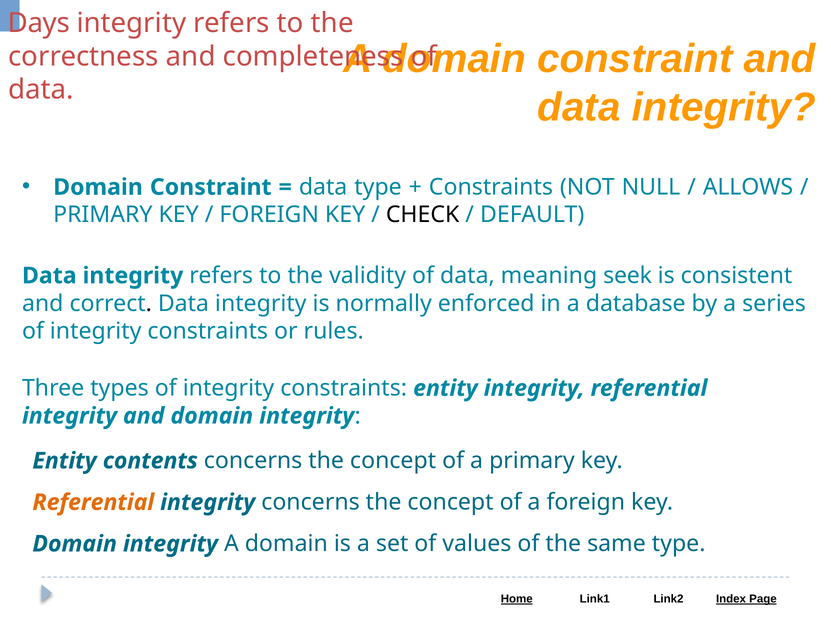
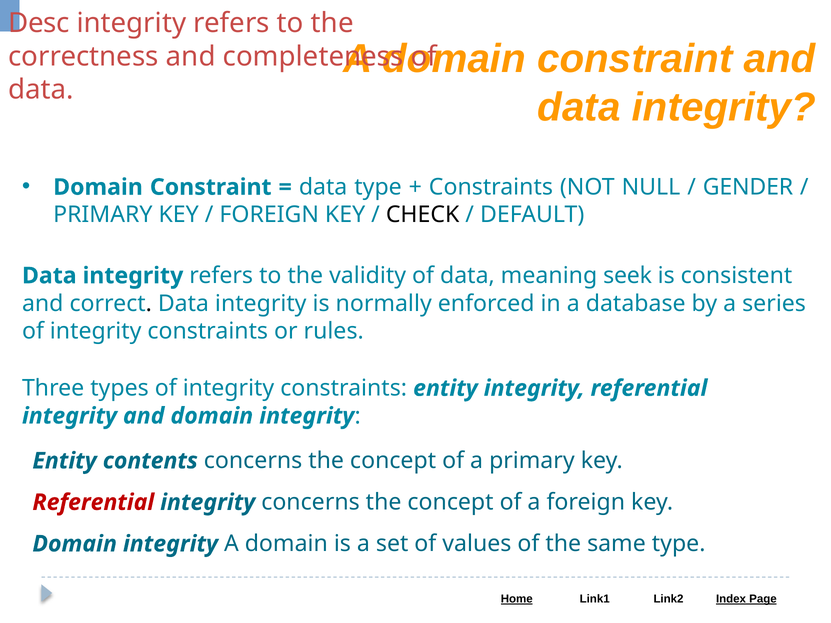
Days: Days -> Desc (39, 23)
ALLOWS: ALLOWS -> GENDER (748, 187)
Referential colour: orange -> red (93, 503)
